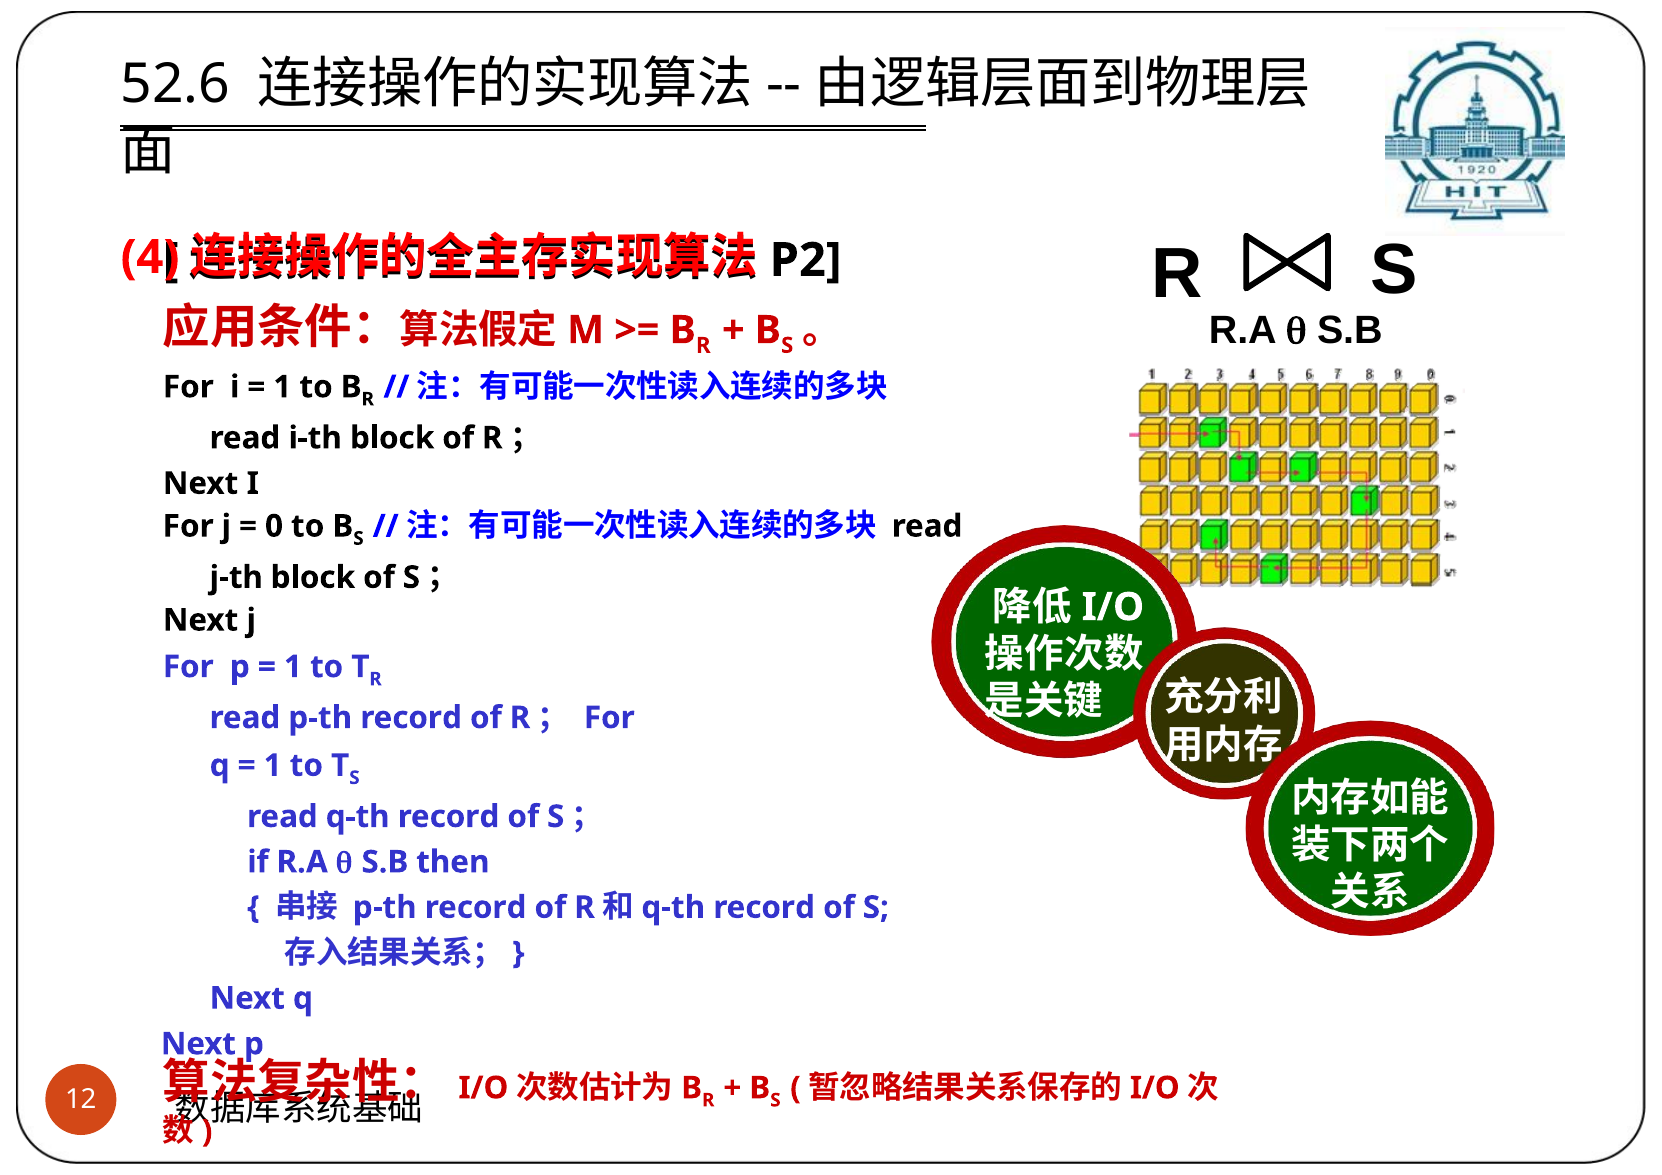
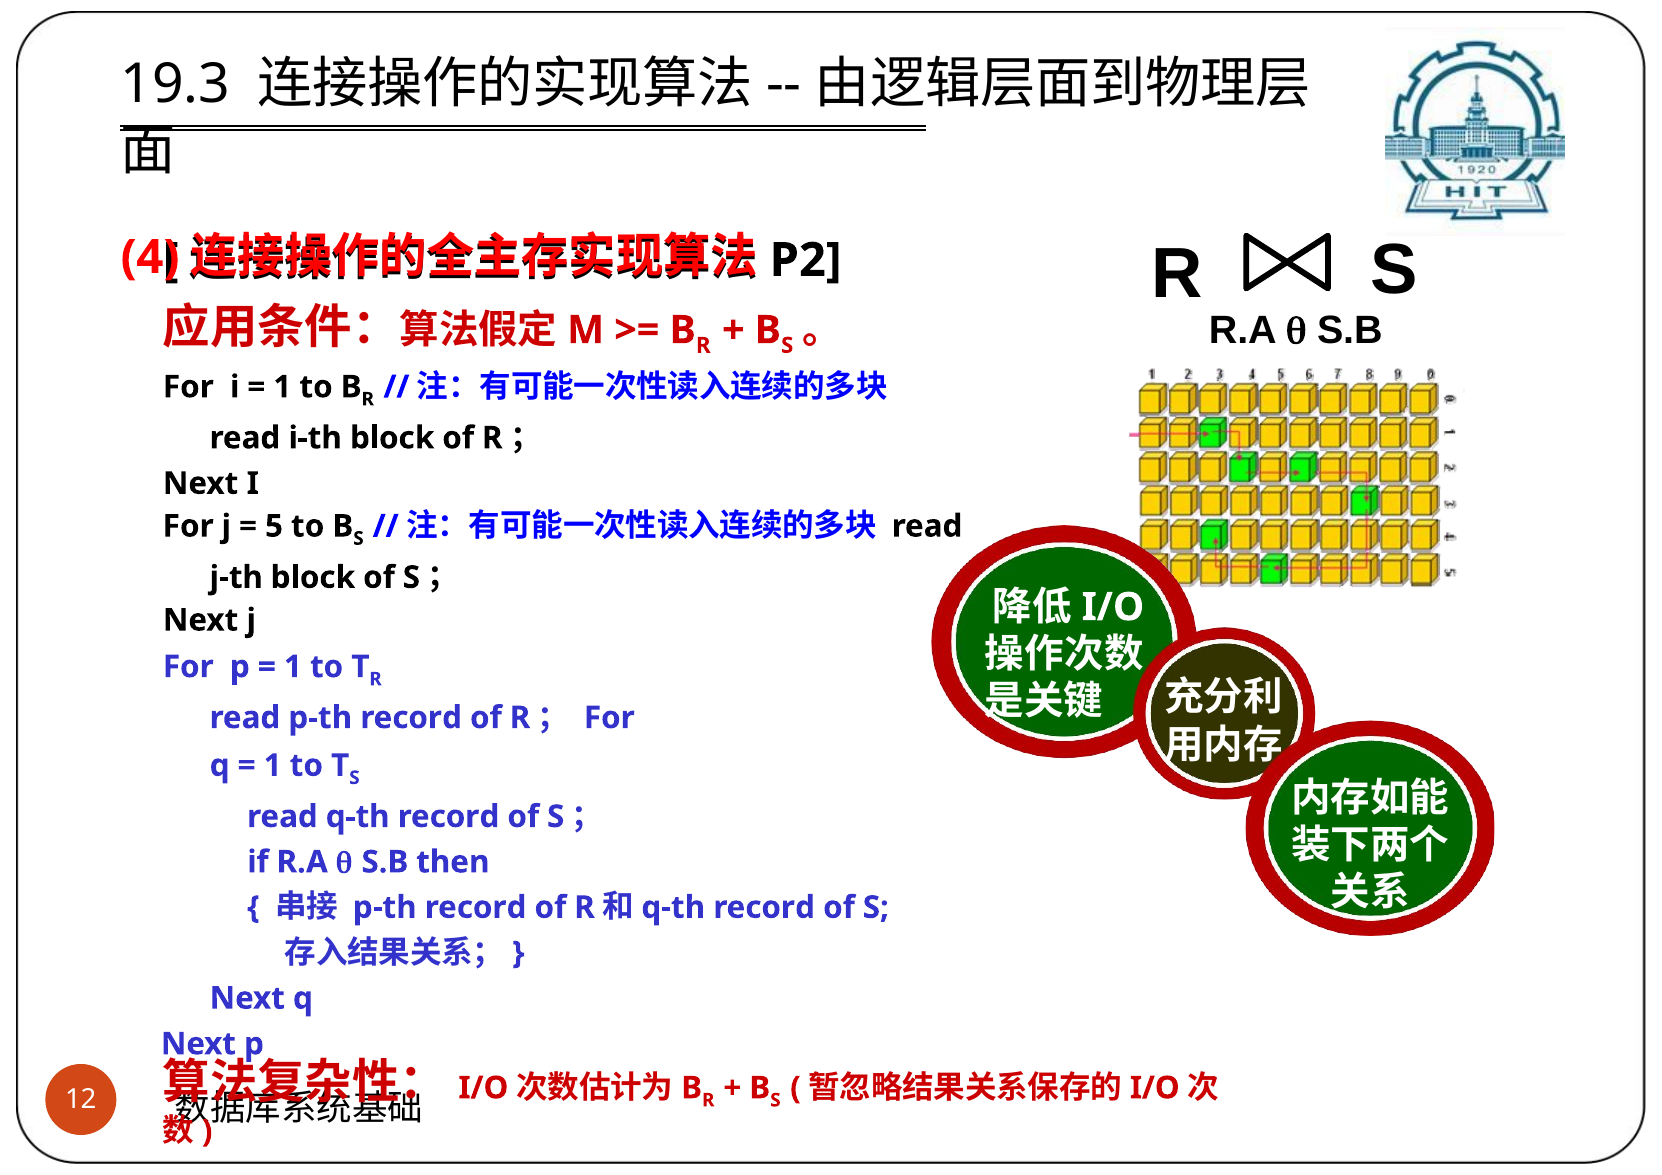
52.6: 52.6 -> 19.3 (175, 85)
0: 0 -> 5 (274, 526)
